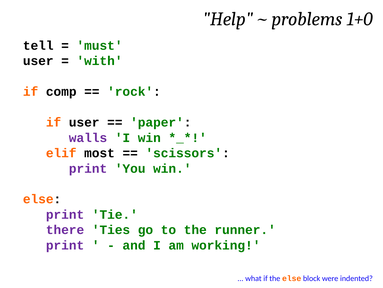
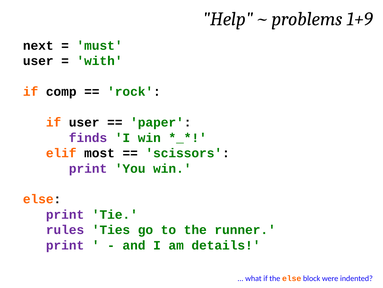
1+0: 1+0 -> 1+9 (360, 19)
tell: tell -> next (38, 46)
walls: walls -> finds (88, 137)
there: there -> rules (65, 229)
working: working -> details (226, 245)
